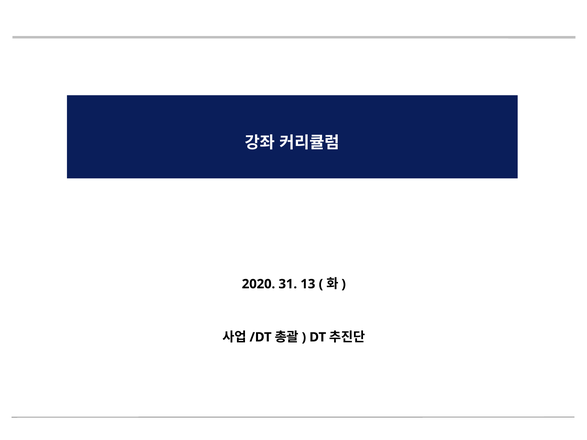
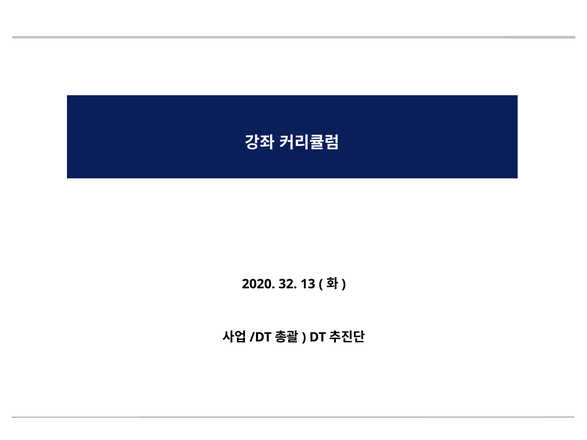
31: 31 -> 32 (288, 284)
